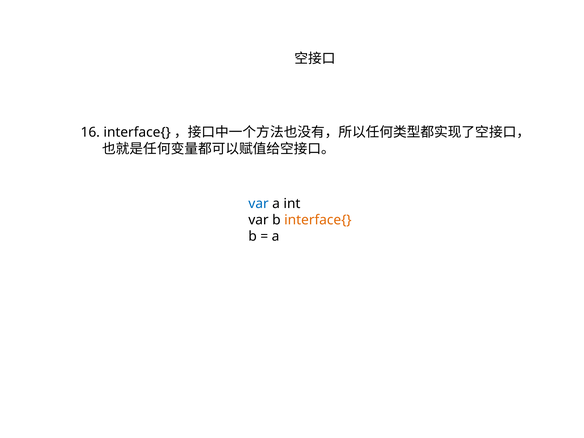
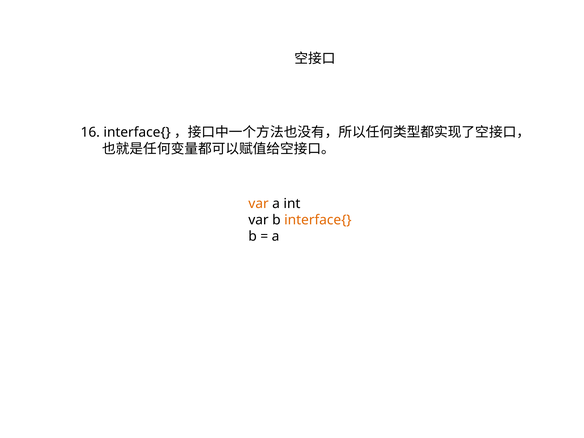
var colour: blue -> orange (259, 204)
